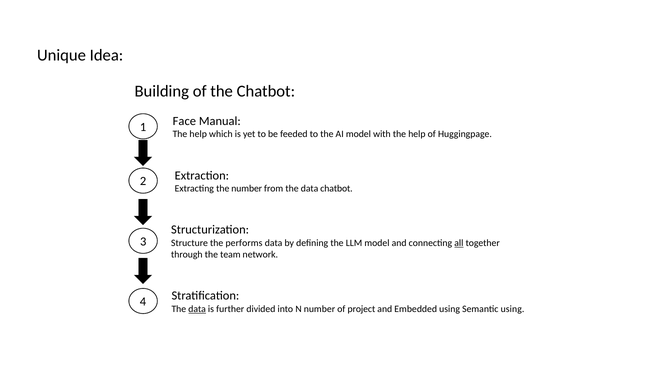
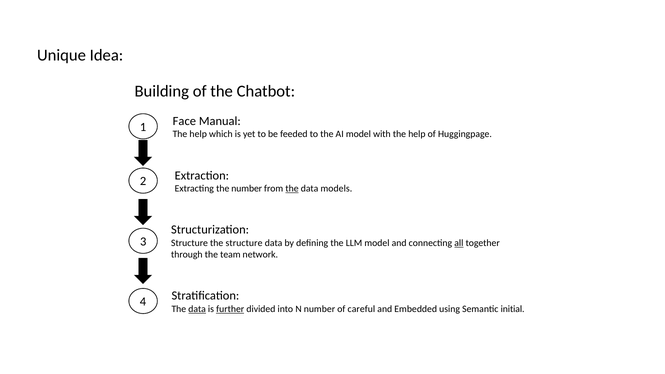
the underline: none -> present (292, 189)
data chatbot: chatbot -> models (336, 189)
the performs: performs -> structure (244, 243)
further underline: none -> present (230, 309)
project: project -> careful (361, 309)
Semantic using: using -> initial (513, 309)
